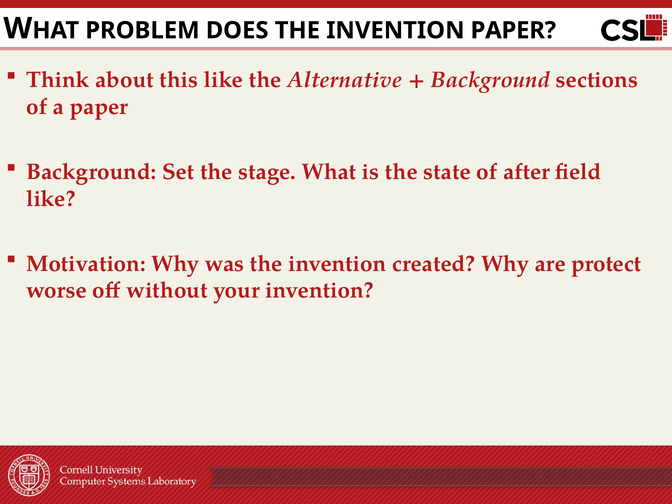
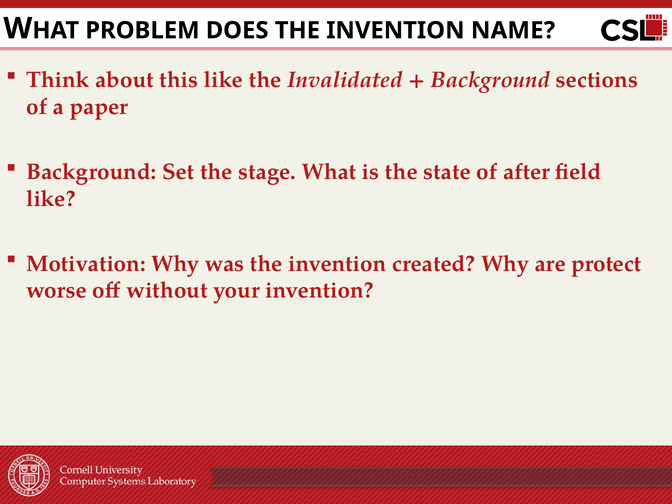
INVENTION PAPER: PAPER -> NAME (513, 30)
Alternative: Alternative -> Invalidated (345, 80)
